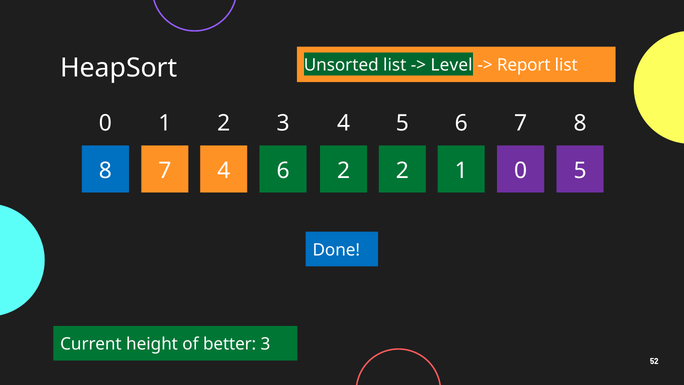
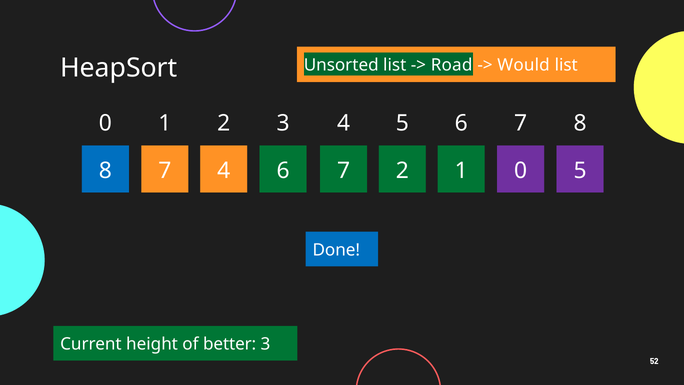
Level: Level -> Road (452, 65)
Report: Report -> Would (524, 65)
4 6 2: 2 -> 7 (344, 170)
